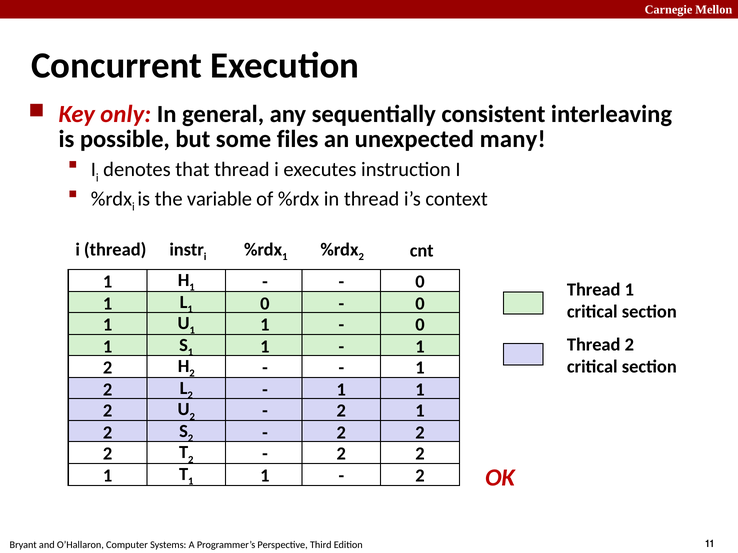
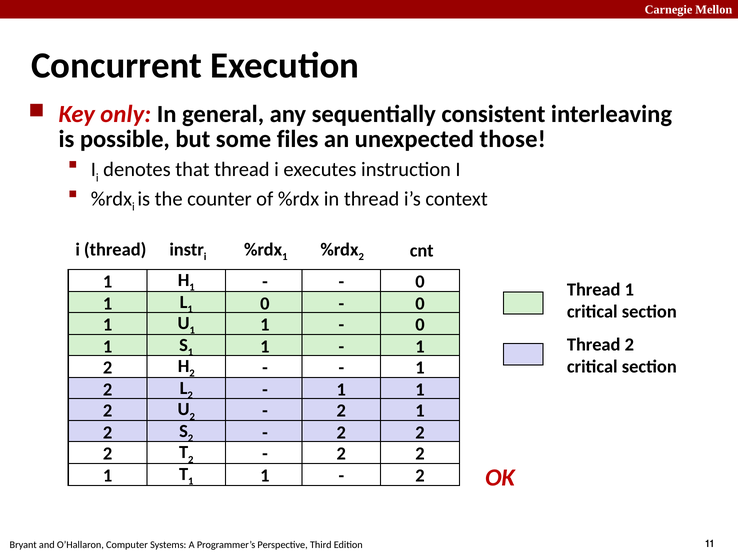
many: many -> those (513, 139)
variable: variable -> counter (219, 199)
